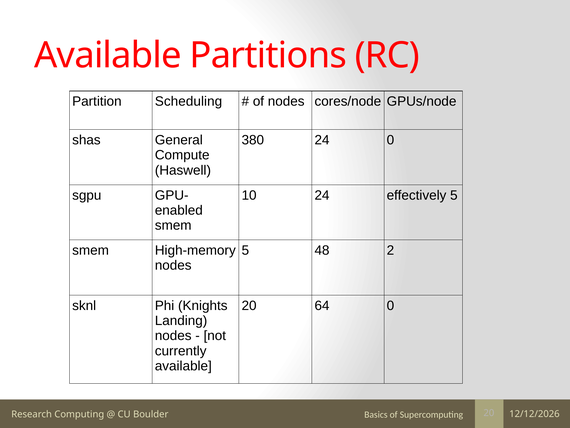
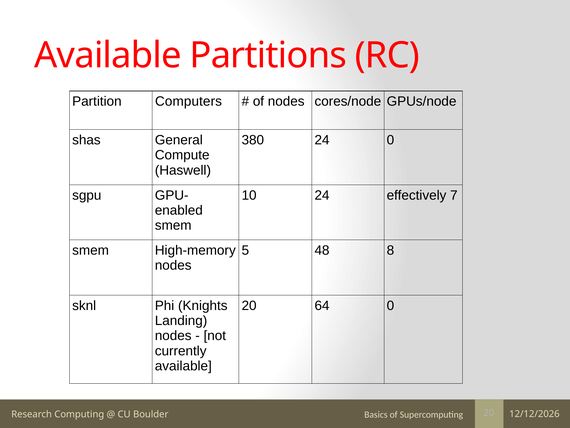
Scheduling: Scheduling -> Computers (189, 101)
effectively 5: 5 -> 7 (454, 195)
2: 2 -> 8 (390, 250)
